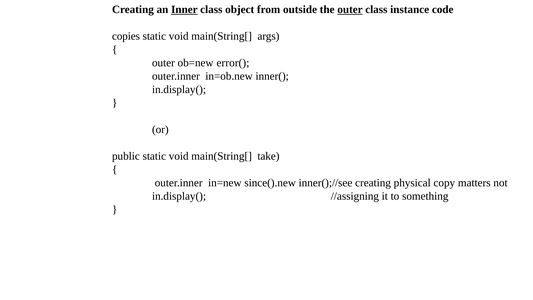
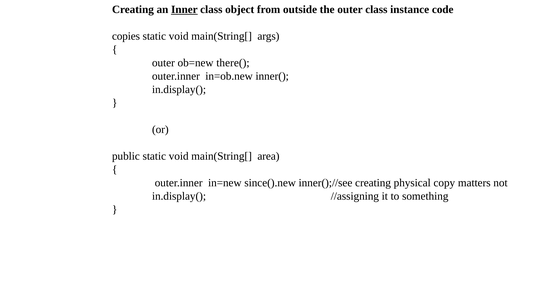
outer underline: present -> none (350, 9)
error(: error( -> there( (233, 63)
take: take -> area (268, 156)
